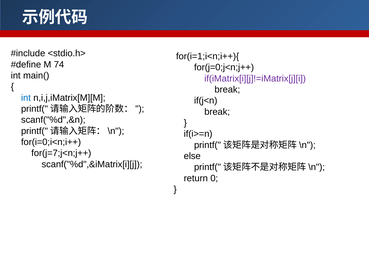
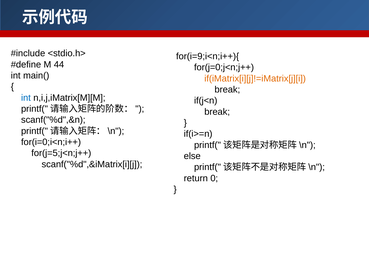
for(i=1;i<n;i++){: for(i=1;i<n;i++){ -> for(i=9;i<n;i++){ (208, 56)
74: 74 -> 44 (59, 64)
if(iMatrix[i][j]!=iMatrix[j][i colour: purple -> orange (255, 78)
for(j=7;j<n;j++: for(j=7;j<n;j++ -> for(j=5;j<n;j++ (61, 153)
